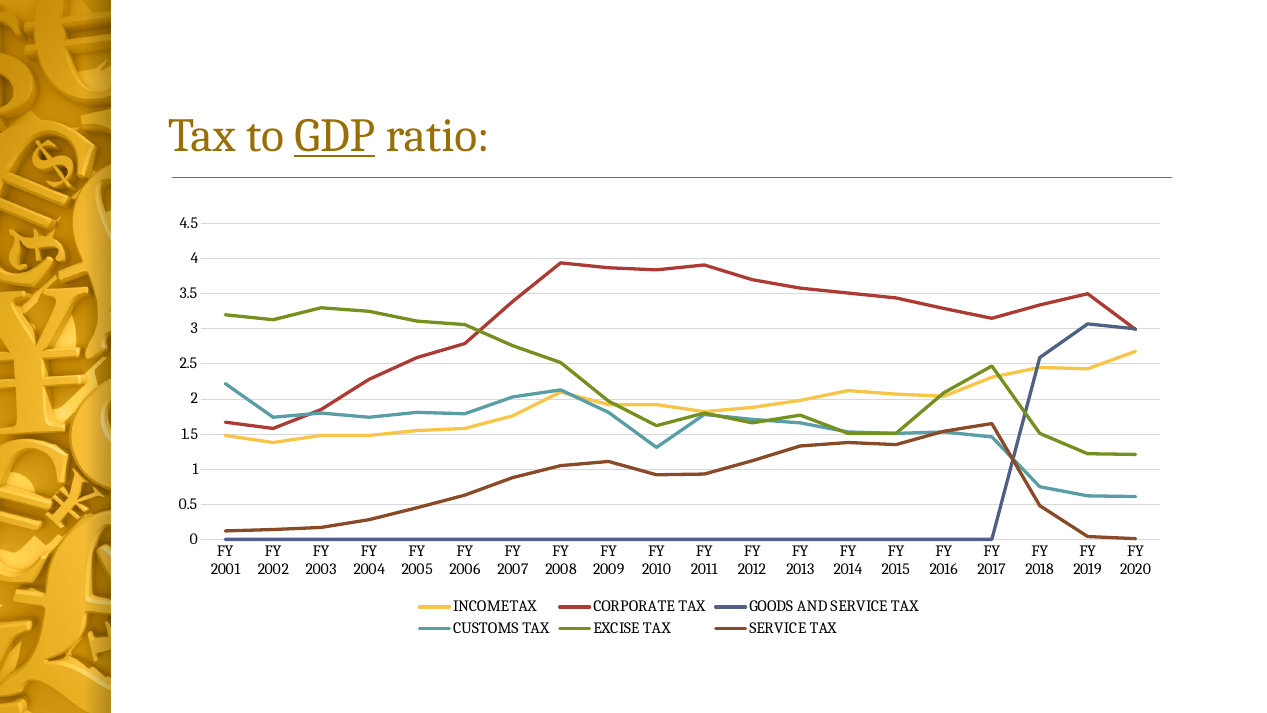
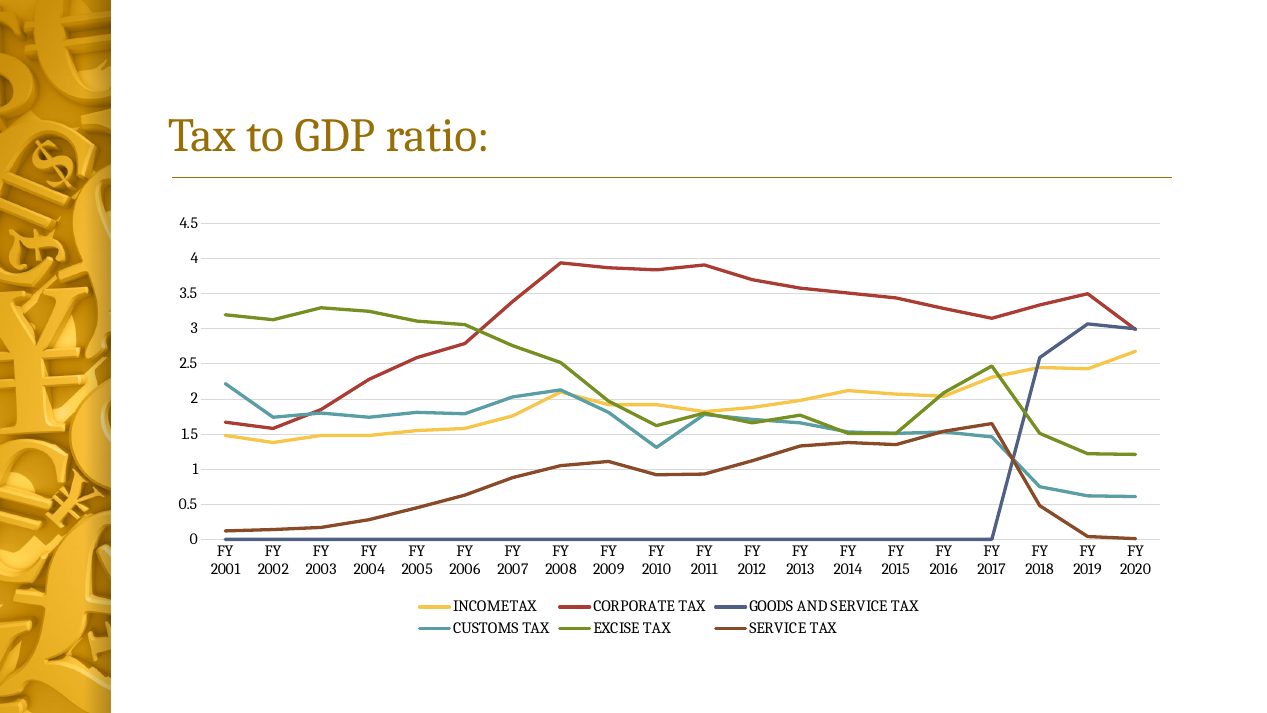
GDP underline: present -> none (335, 136)
